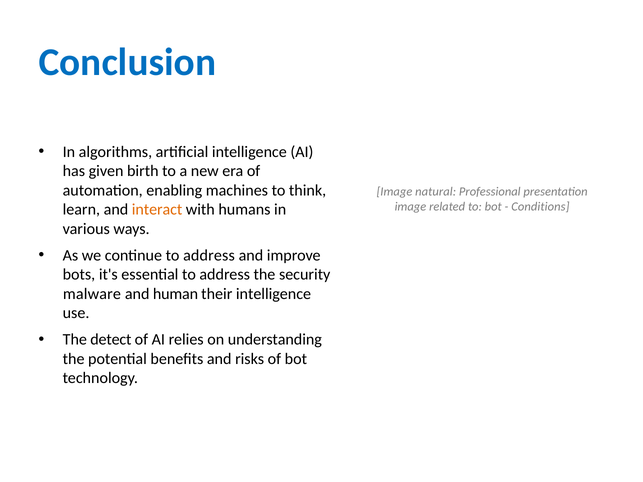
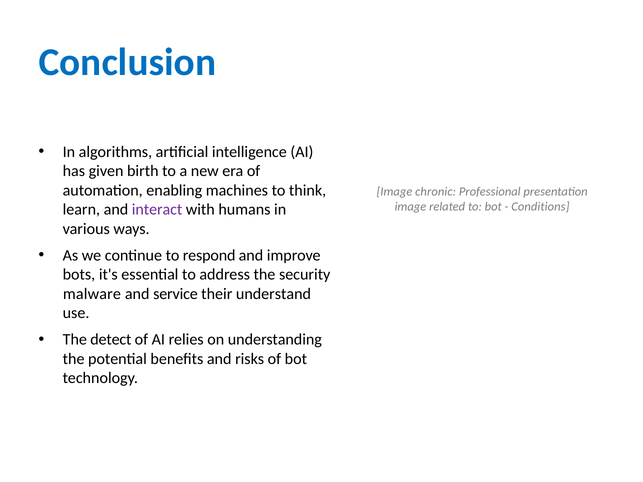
natural: natural -> chronic (436, 192)
interact colour: orange -> purple (157, 210)
continue to address: address -> respond (209, 255)
human: human -> service (175, 294)
their intelligence: intelligence -> understand (273, 294)
